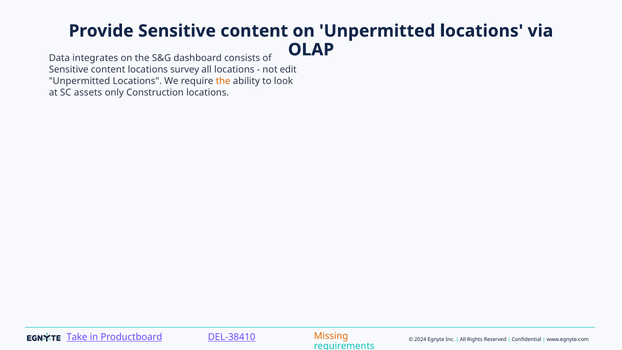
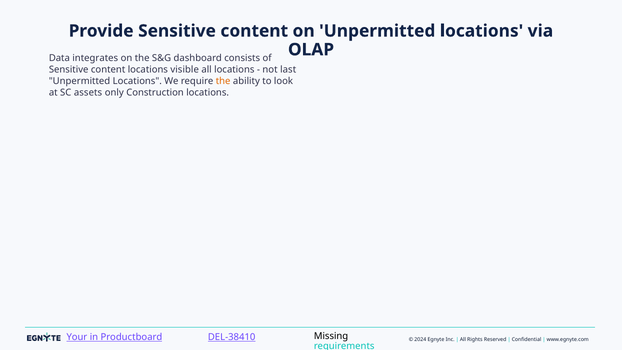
survey: survey -> visible (185, 70)
edit: edit -> last (288, 70)
Take: Take -> Your (77, 337)
Missing colour: orange -> black (331, 336)
